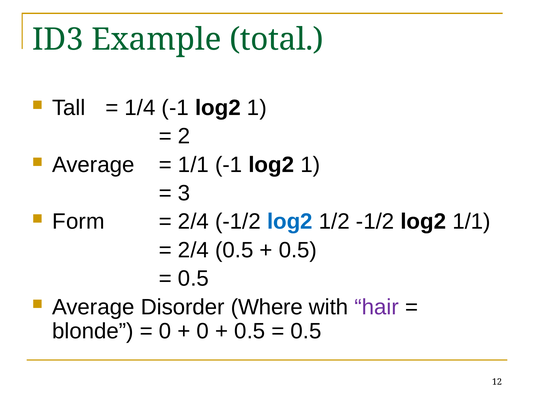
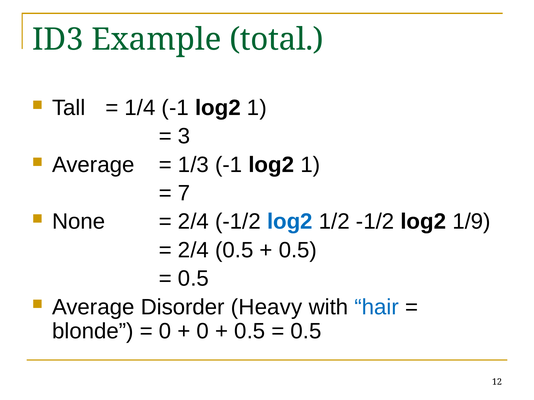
2: 2 -> 3 (184, 136)
1/1: 1/1 -> 1/3 (193, 165)
3: 3 -> 7 (184, 193)
Form: Form -> None (79, 222)
log2 1/1: 1/1 -> 1/9 (472, 222)
Where: Where -> Heavy (267, 307)
hair colour: purple -> blue (377, 307)
